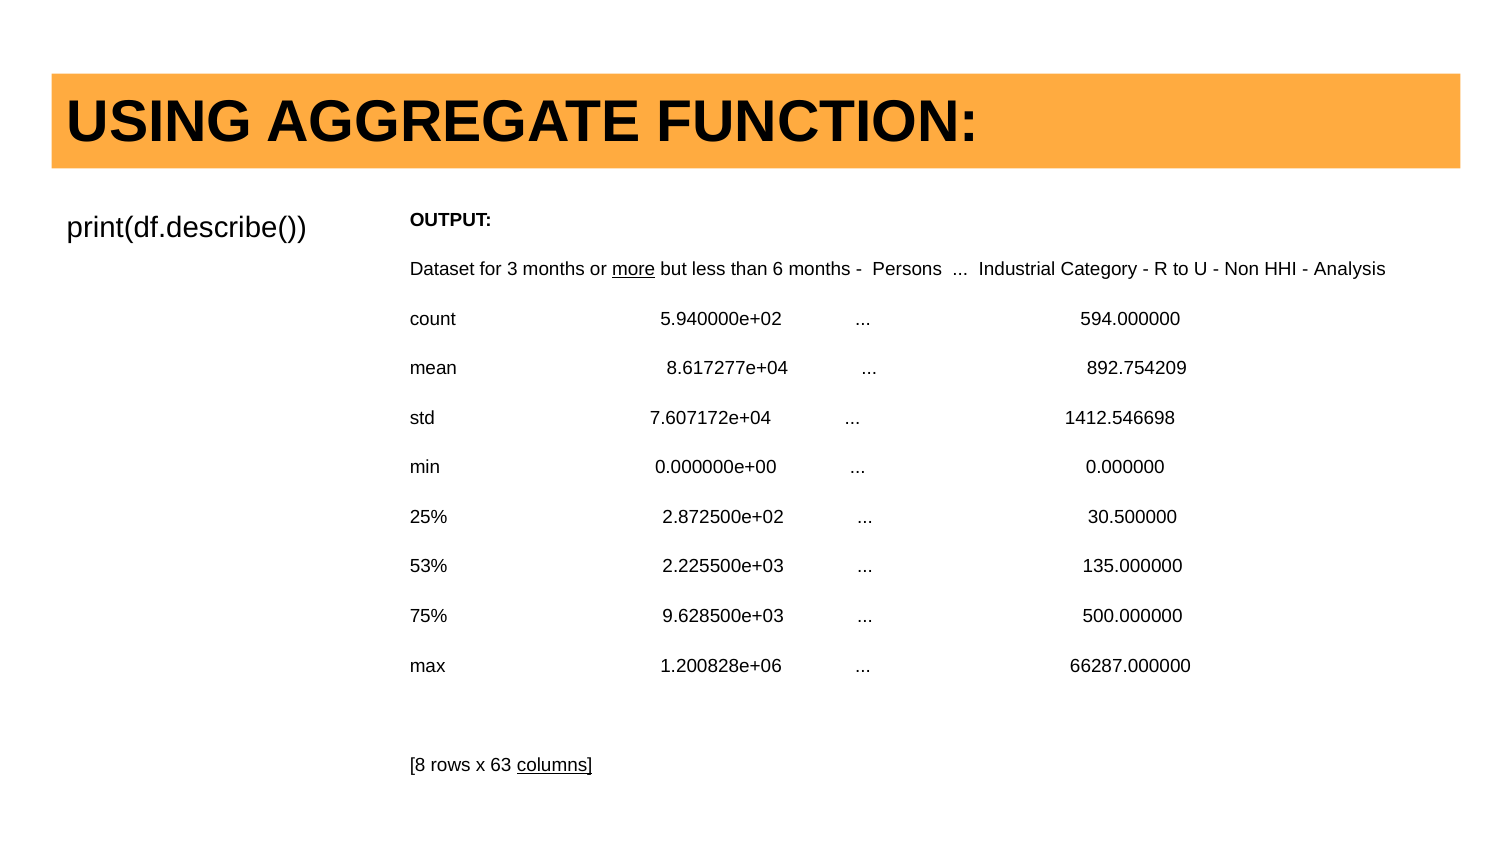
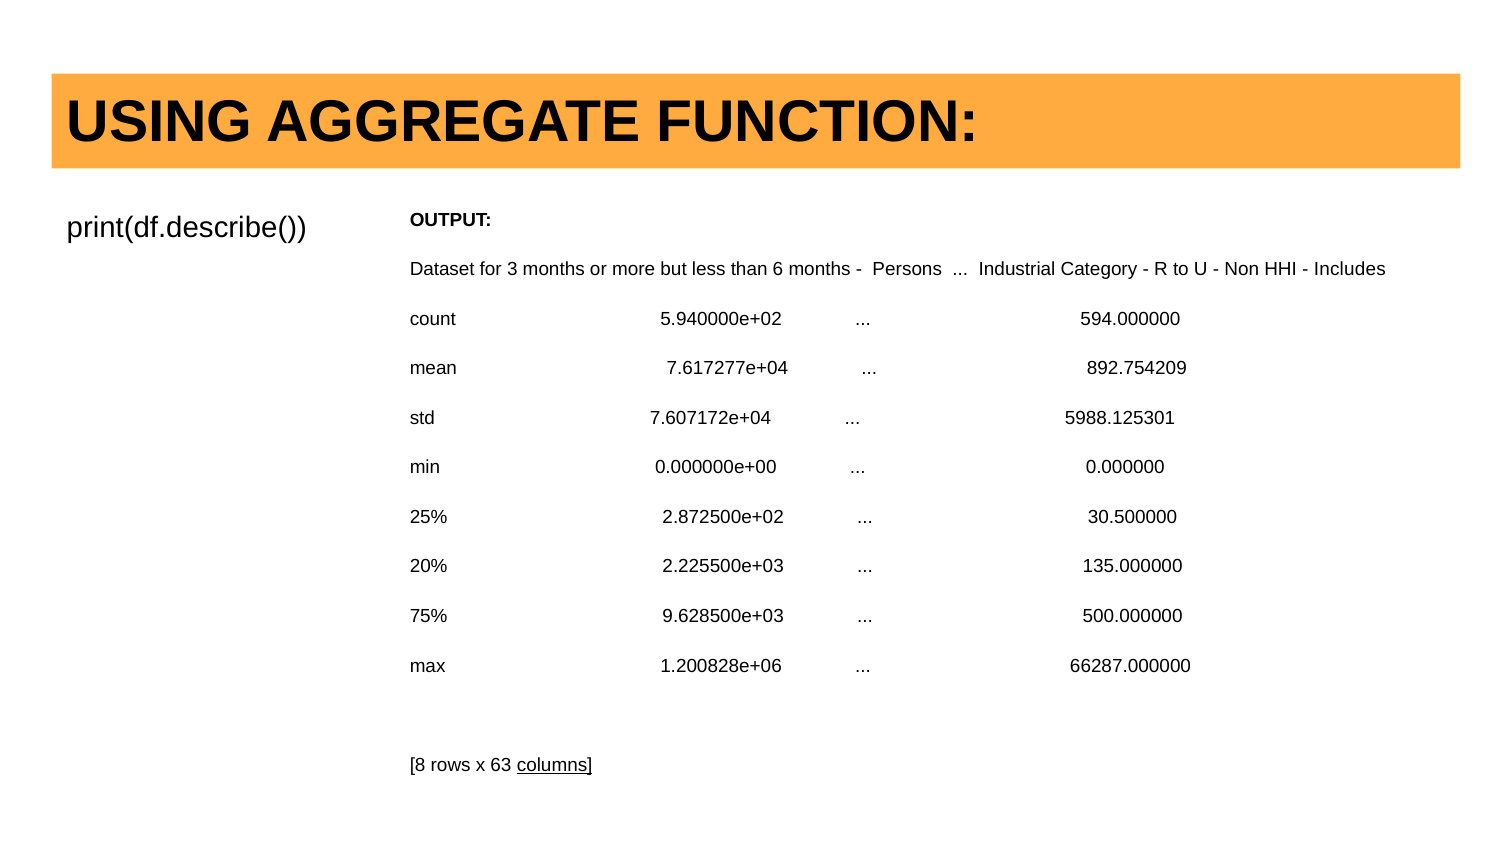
more underline: present -> none (634, 269)
Analysis: Analysis -> Includes (1350, 269)
8.617277e+04: 8.617277e+04 -> 7.617277e+04 (727, 368)
1412.546698: 1412.546698 -> 5988.125301 (1120, 418)
53%: 53% -> 20% (429, 566)
